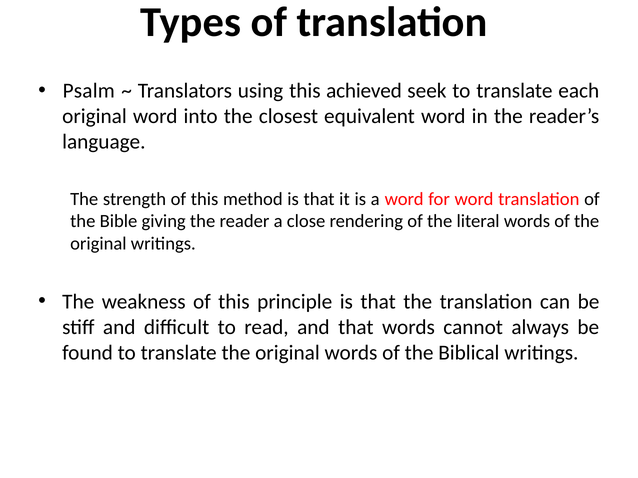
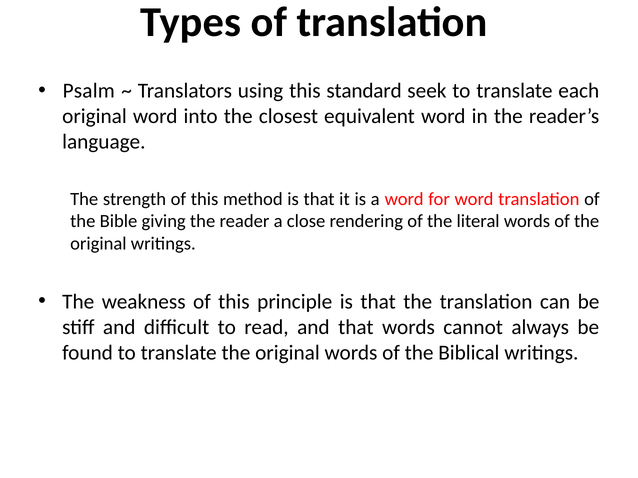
achieved: achieved -> standard (364, 91)
